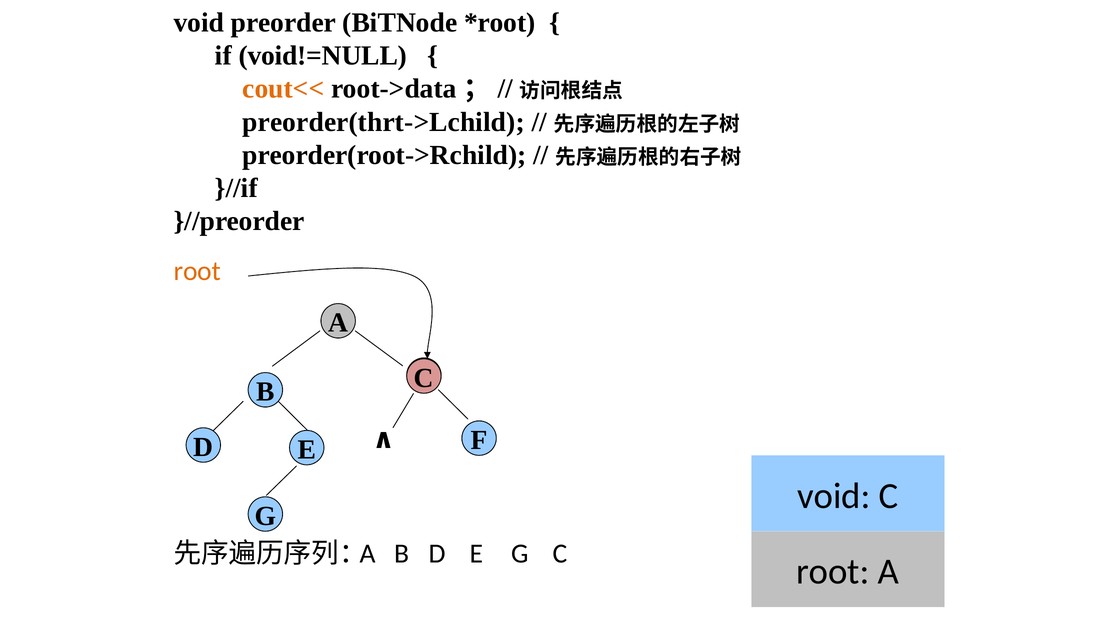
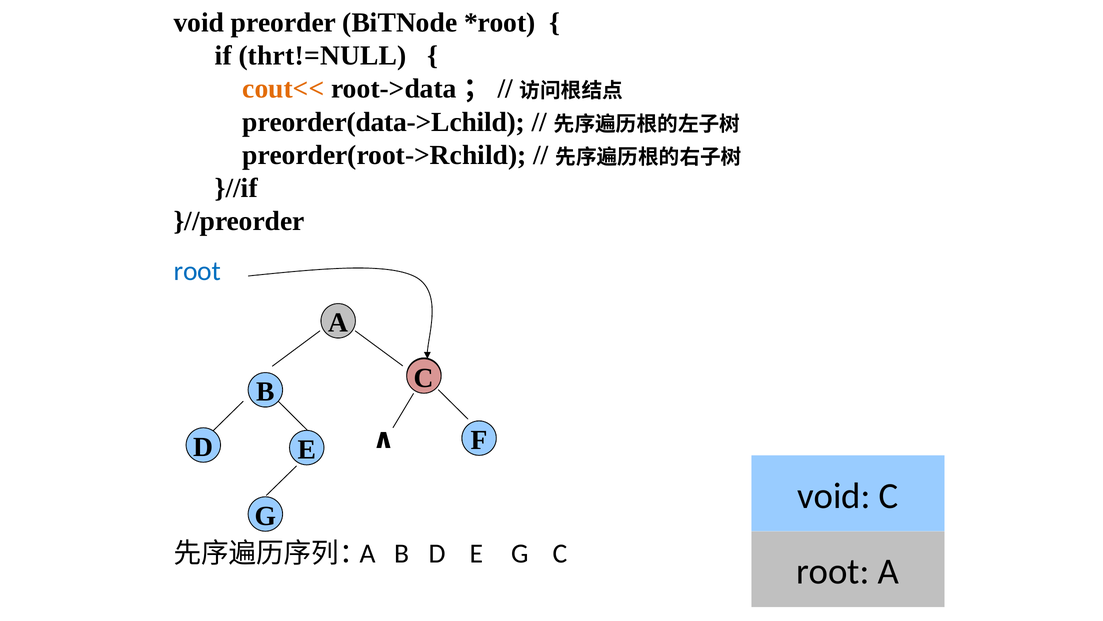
void!=NULL: void!=NULL -> thrt!=NULL (323, 56)
preorder(thrt->Lchild: preorder(thrt->Lchild -> preorder(data->Lchild (384, 122)
root colour: orange -> blue (197, 271)
